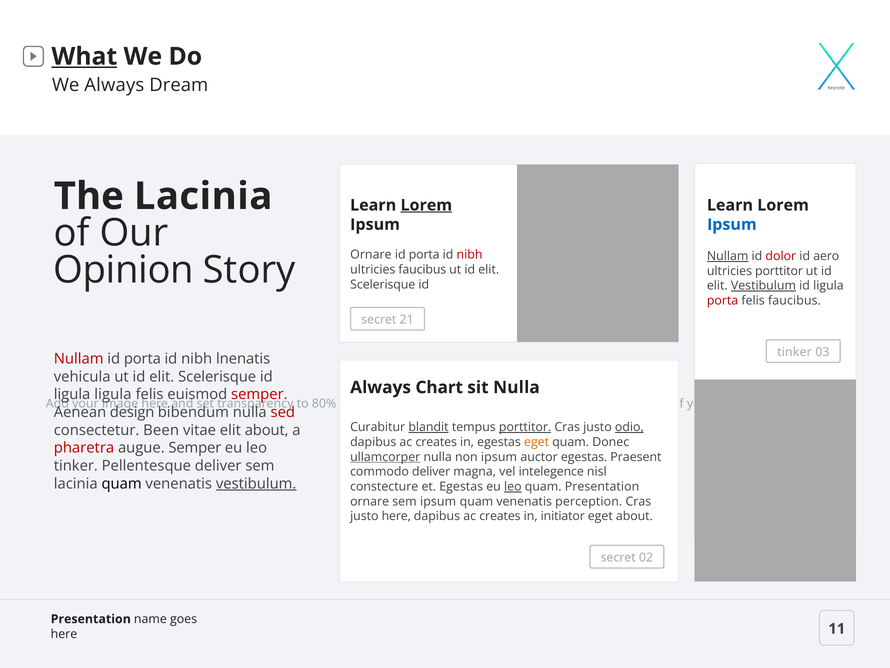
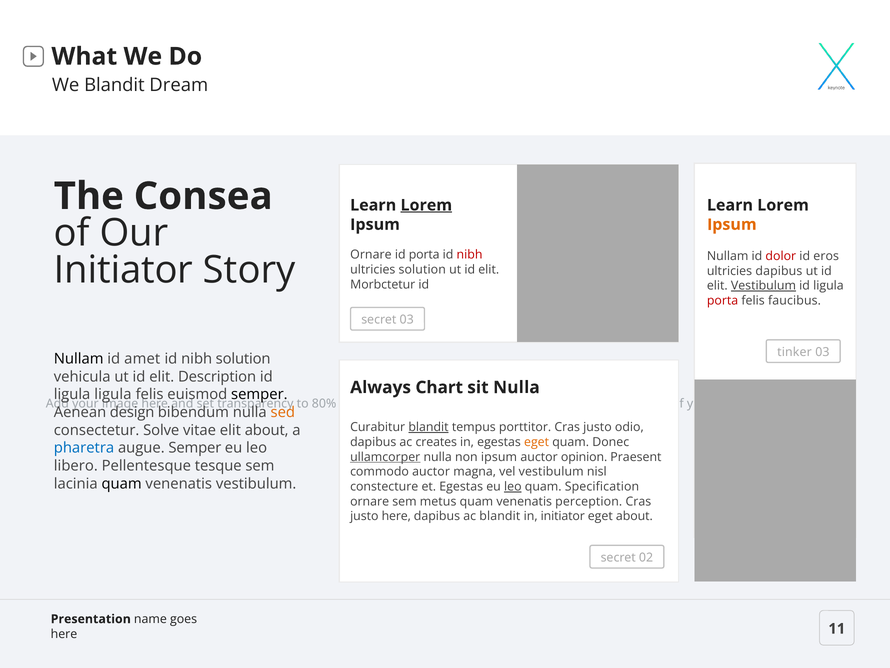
What underline: present -> none (84, 56)
We Always: Always -> Blandit (114, 85)
The Lacinia: Lacinia -> Consea (203, 196)
Ipsum colour: blue -> orange (732, 224)
Nullam underline: present -> none (728, 256)
aero: aero -> eros (826, 256)
Opinion: Opinion -> Initiator (123, 270)
ultricies faucibus: faucibus -> solution (422, 270)
ultricies porttitor: porttitor -> dapibus (779, 271)
Scelerisque: Scelerisque -> Morbctetur (383, 284)
secret 21: 21 -> 03 (407, 319)
Nullam colour: red -> black (79, 359)
porta: porta -> amet (142, 359)
nibh lnenatis: lnenatis -> solution (243, 359)
Scelerisque: Scelerisque -> Description (217, 376)
semper colour: red -> black (259, 394)
sed colour: red -> orange (283, 412)
porttitor underline: present -> none (525, 427)
odio underline: present -> none (629, 427)
Been: Been -> Solve (161, 430)
pharetra colour: red -> blue (84, 448)
auctor egestas: egestas -> opinion (584, 457)
tinker: tinker -> libero (76, 465)
Pellentesque deliver: deliver -> tesque (218, 465)
commodo deliver: deliver -> auctor (431, 471)
vel intelegence: intelegence -> vestibulum (551, 471)
vestibulum underline: present -> none (256, 483)
quam Presentation: Presentation -> Specification (602, 486)
sem ipsum: ipsum -> metus (438, 501)
creates: creates -> blandit (500, 516)
